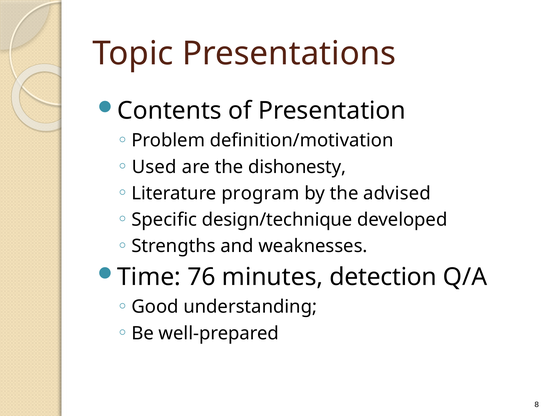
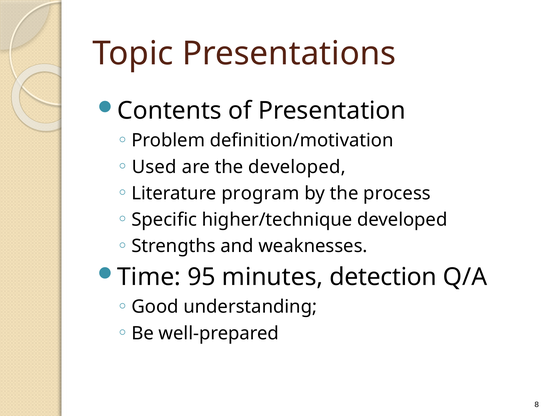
the dishonesty: dishonesty -> developed (297, 167)
advised: advised -> process (397, 193)
design/technique: design/technique -> higher/technique (277, 220)
76: 76 -> 95 (201, 277)
